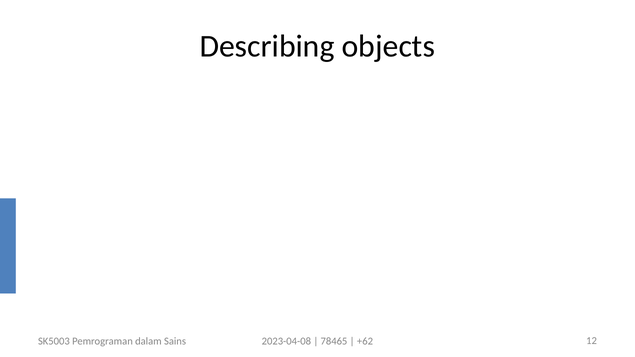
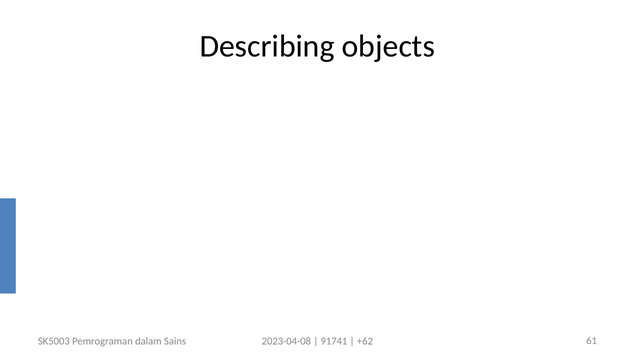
78465: 78465 -> 91741 (334, 341)
12: 12 -> 61 (592, 341)
